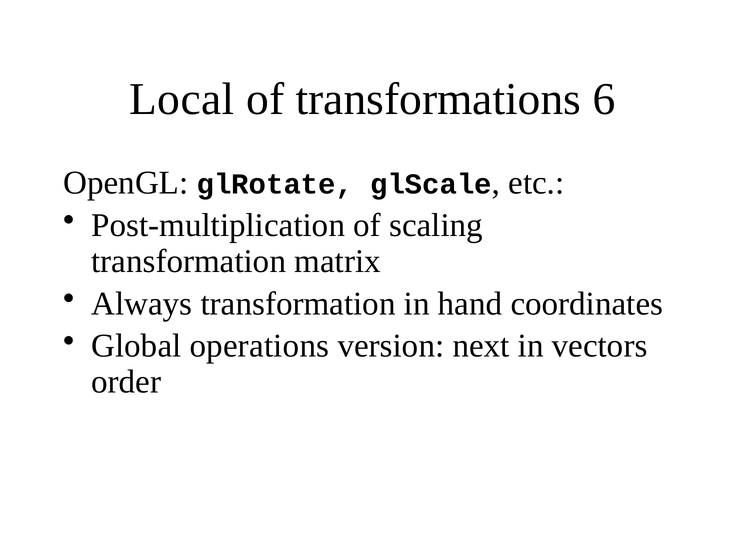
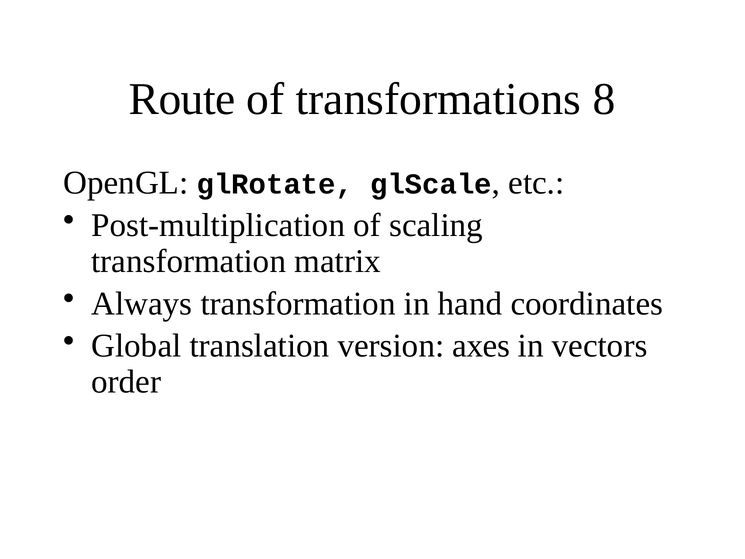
Local: Local -> Route (182, 99)
6: 6 -> 8 (604, 99)
operations: operations -> translation (259, 346)
next: next -> axes (481, 346)
